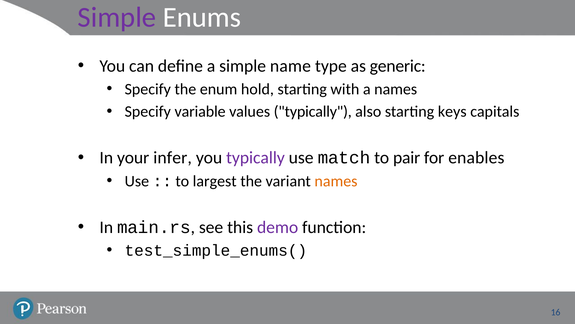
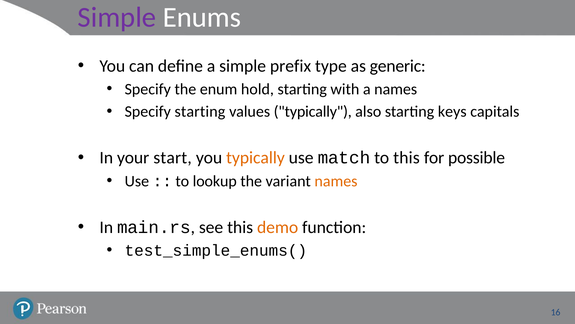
name: name -> prefix (291, 66)
Specify variable: variable -> starting (200, 111)
infer: infer -> start (173, 158)
typically colour: purple -> orange (255, 158)
to pair: pair -> this (406, 158)
enables: enables -> possible (477, 158)
largest: largest -> lookup (215, 181)
demo colour: purple -> orange (278, 227)
